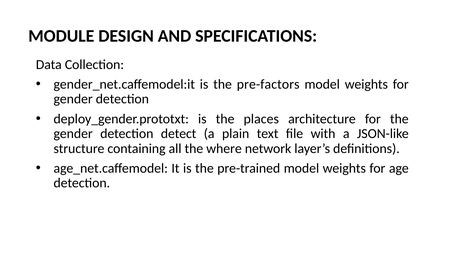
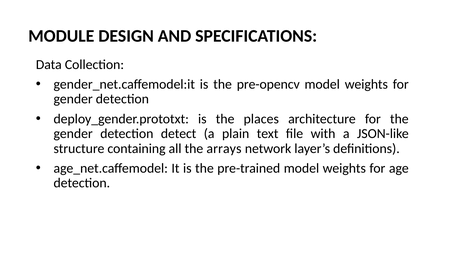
pre-factors: pre-factors -> pre-opencv (268, 84)
where: where -> arrays (224, 148)
